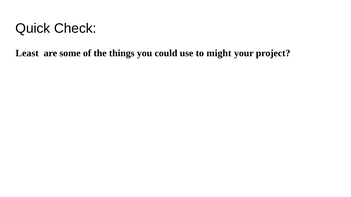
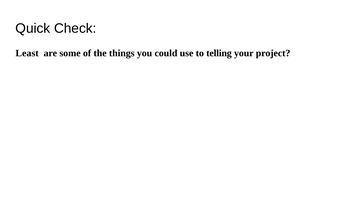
might: might -> telling (219, 53)
